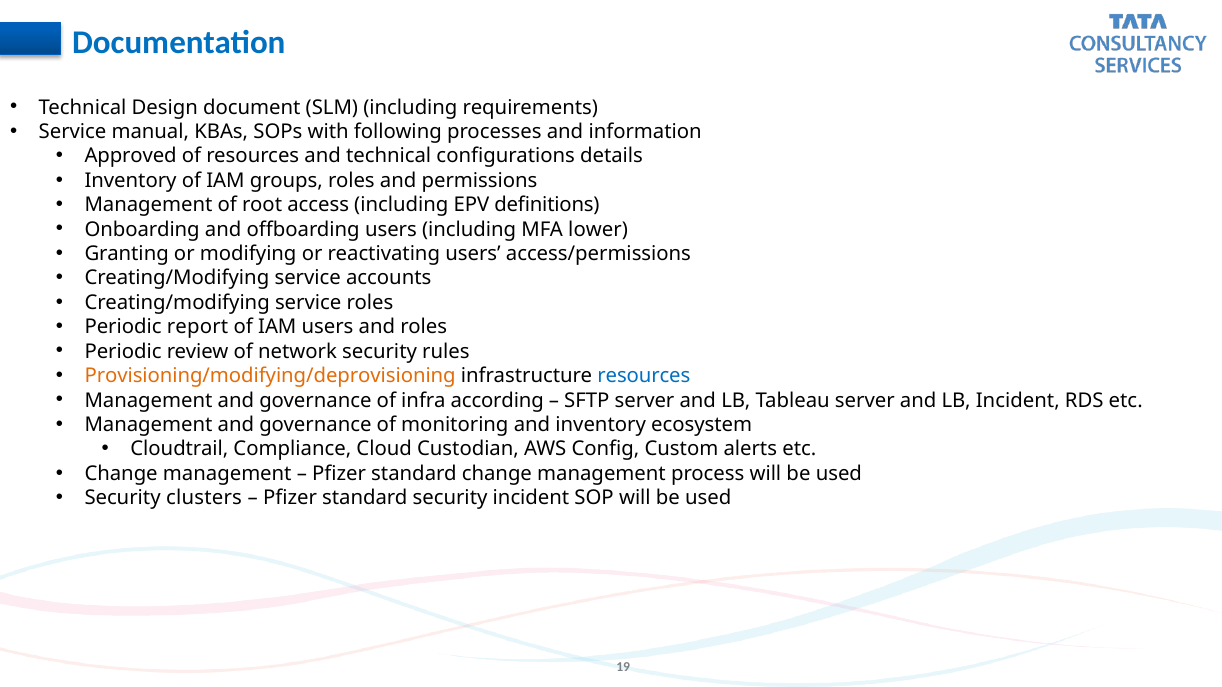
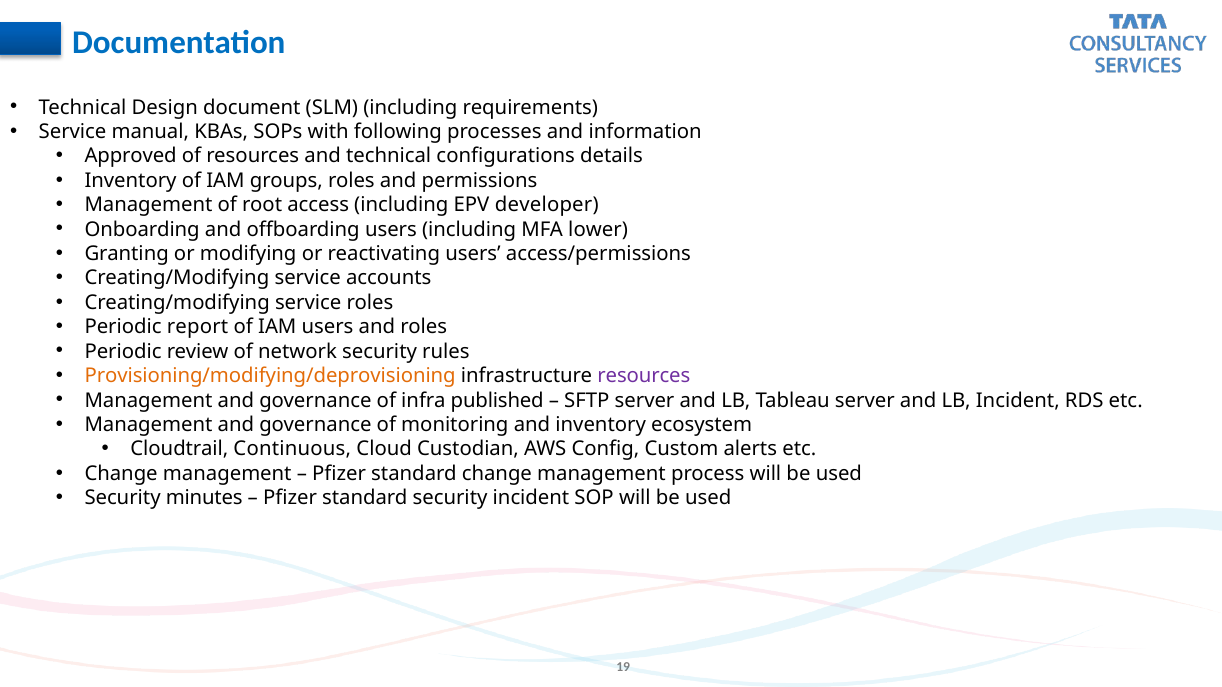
definitions: definitions -> developer (547, 205)
resources colour: blue -> purple (644, 376)
according: according -> published (497, 401)
Compliance: Compliance -> Continuous (292, 449)
clusters: clusters -> minutes (204, 498)
